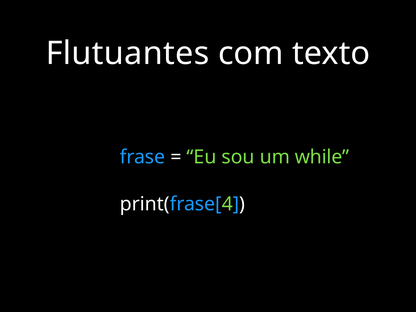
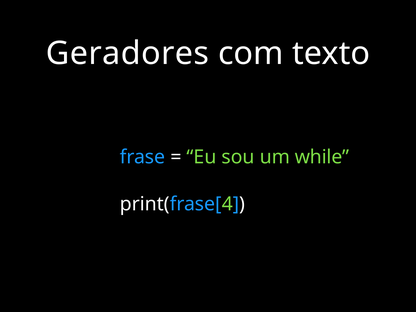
Flutuantes: Flutuantes -> Geradores (128, 53)
